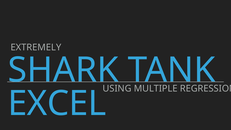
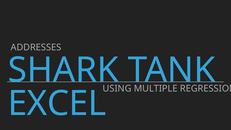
EXTREMELY: EXTREMELY -> ADDRESSES (36, 47)
